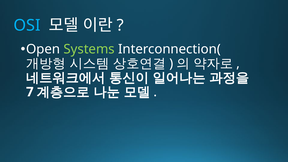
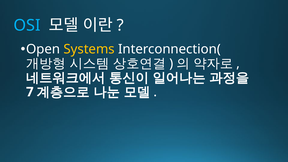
Systems colour: light green -> yellow (89, 49)
